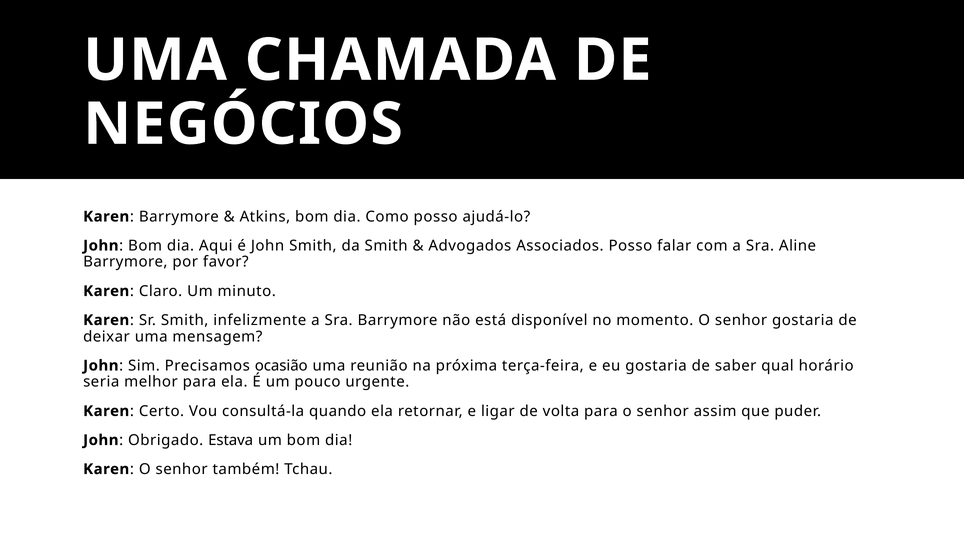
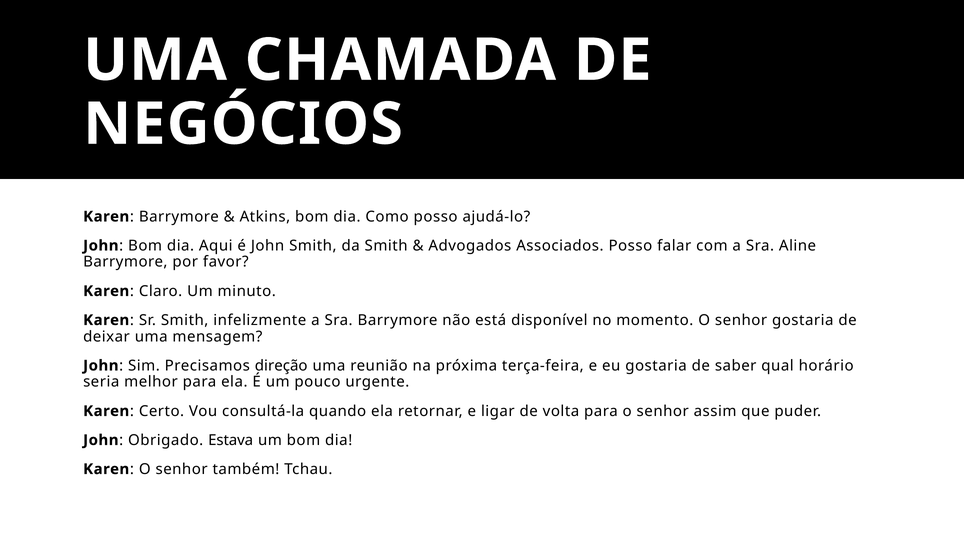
ocasião: ocasião -> direção (281, 366)
